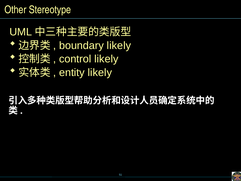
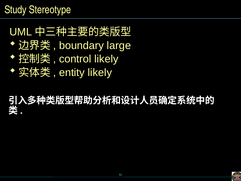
Other: Other -> Study (15, 10)
boundary likely: likely -> large (119, 45)
